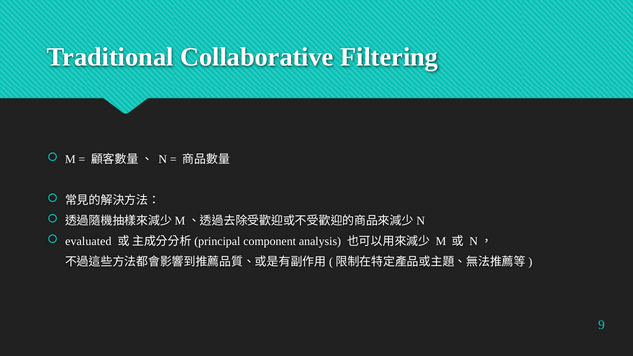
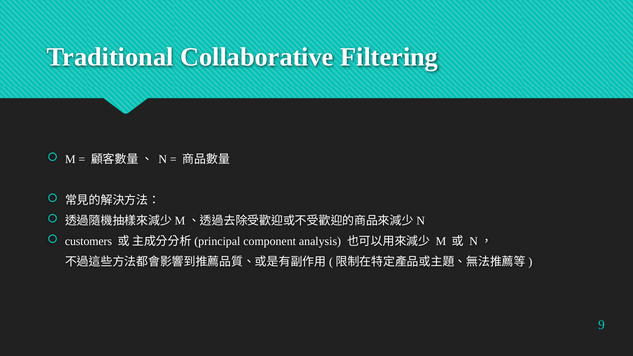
evaluated: evaluated -> customers (88, 241)
